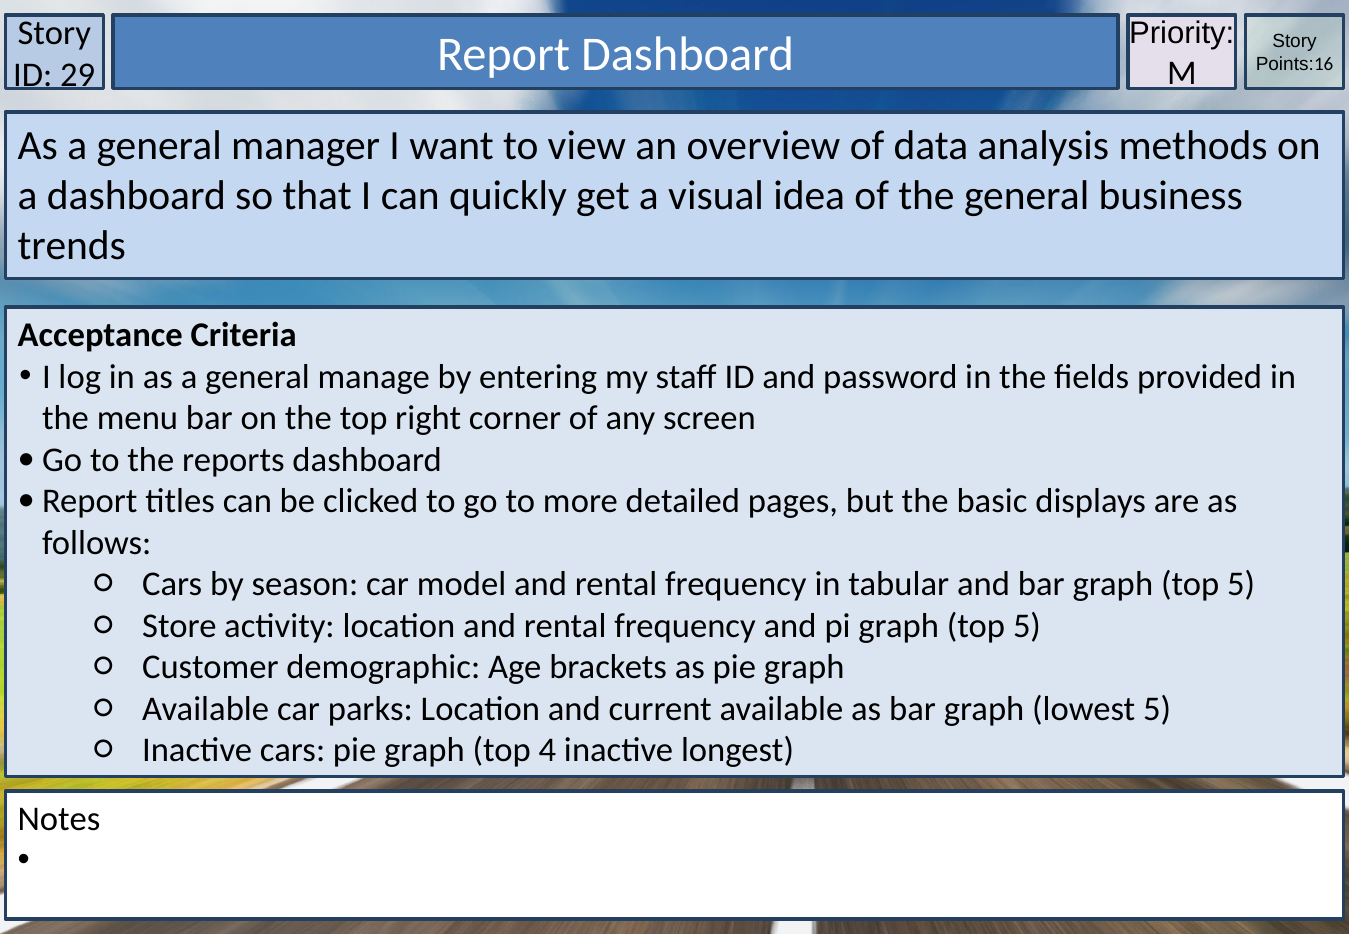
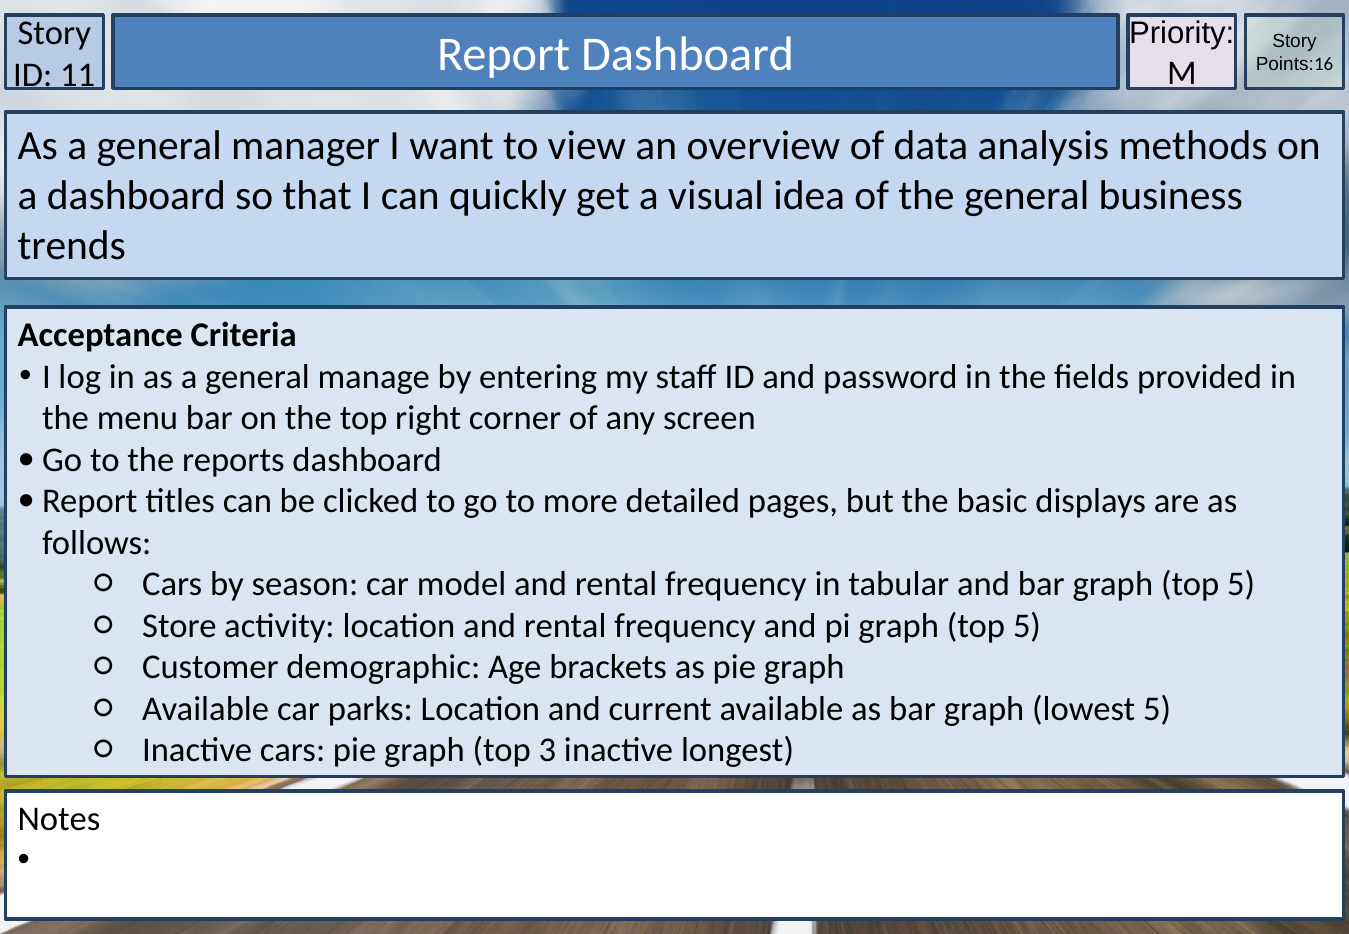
29: 29 -> 11 (78, 75)
4: 4 -> 3 (547, 750)
